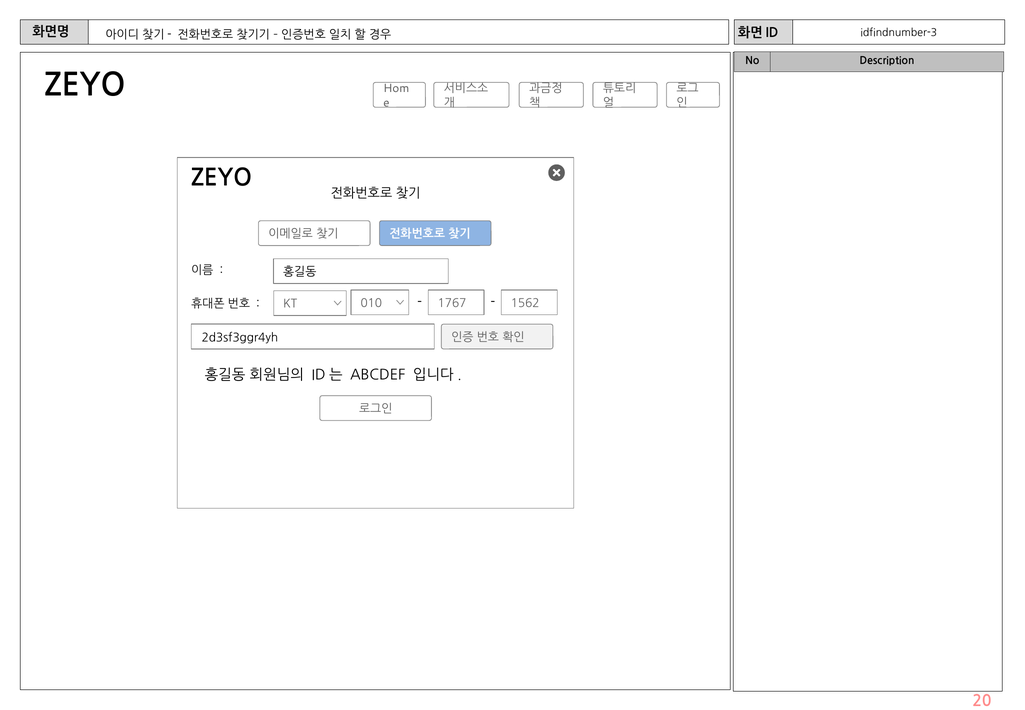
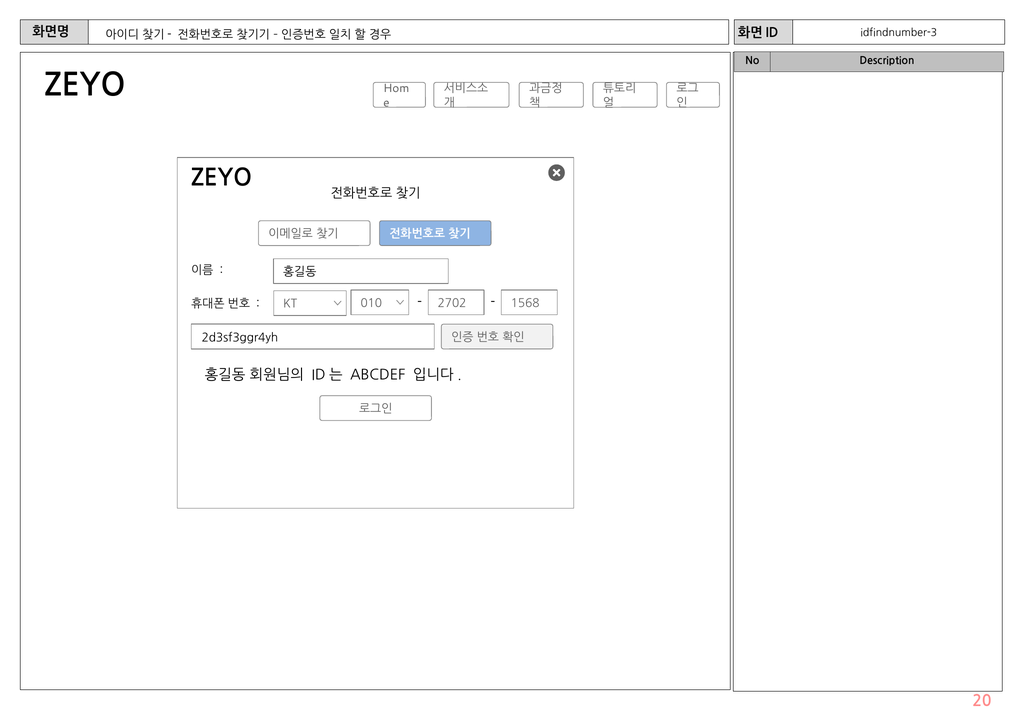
1562: 1562 -> 1568 (525, 303)
1767: 1767 -> 2702 (452, 303)
